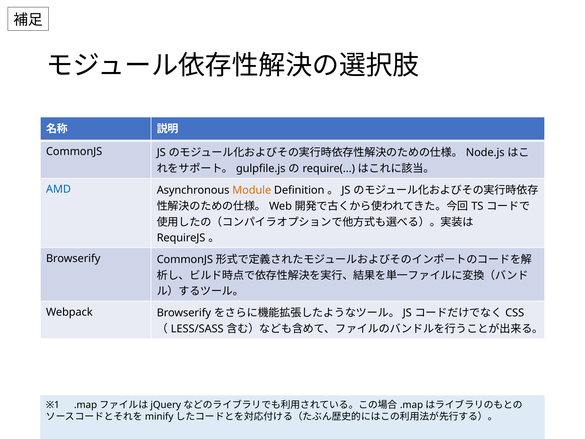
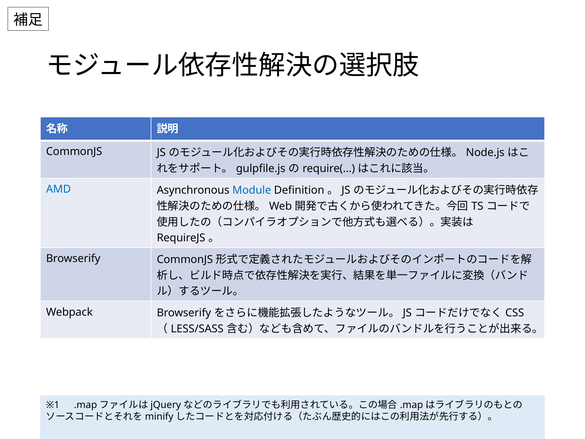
Module colour: orange -> blue (252, 190)
